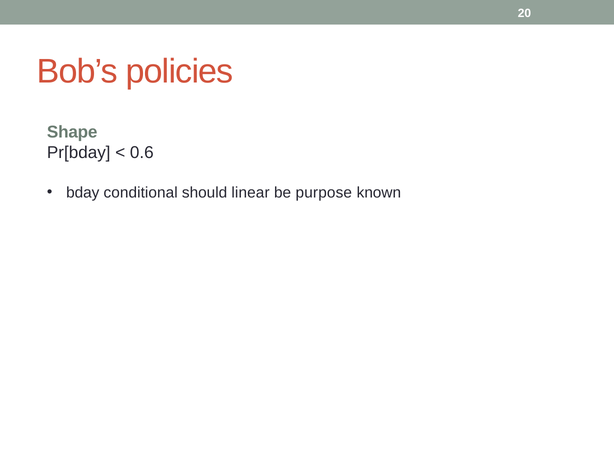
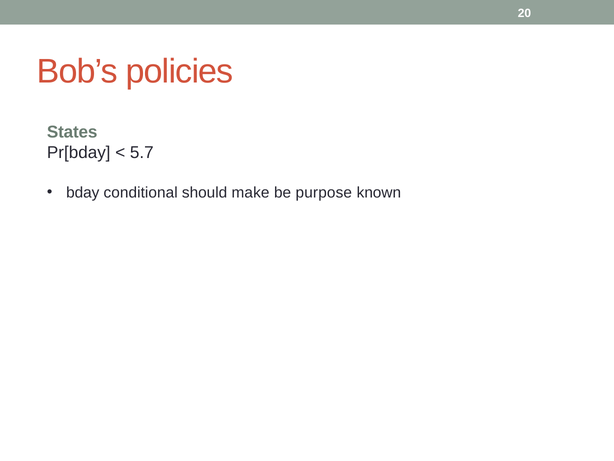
Shape: Shape -> States (72, 132)
0.6: 0.6 -> 5.7 (142, 153)
linear: linear -> make (251, 192)
